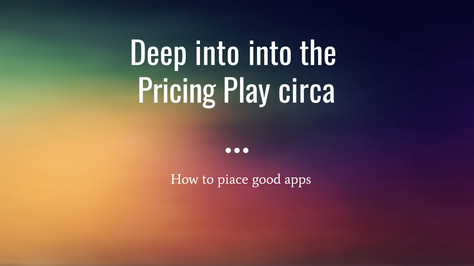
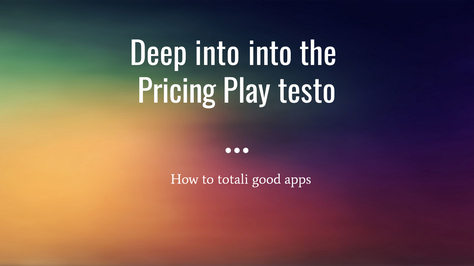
circa: circa -> testo (307, 93)
piace: piace -> totali (233, 180)
